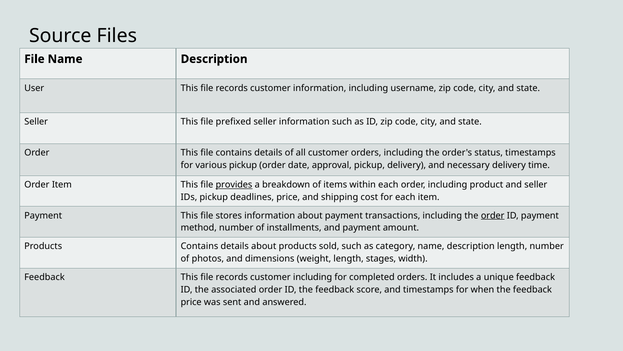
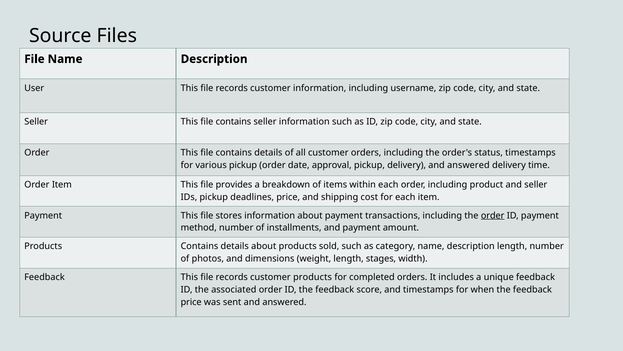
Seller This file prefixed: prefixed -> contains (233, 122)
delivery and necessary: necessary -> answered (468, 165)
provides underline: present -> none (234, 184)
customer including: including -> products (313, 277)
